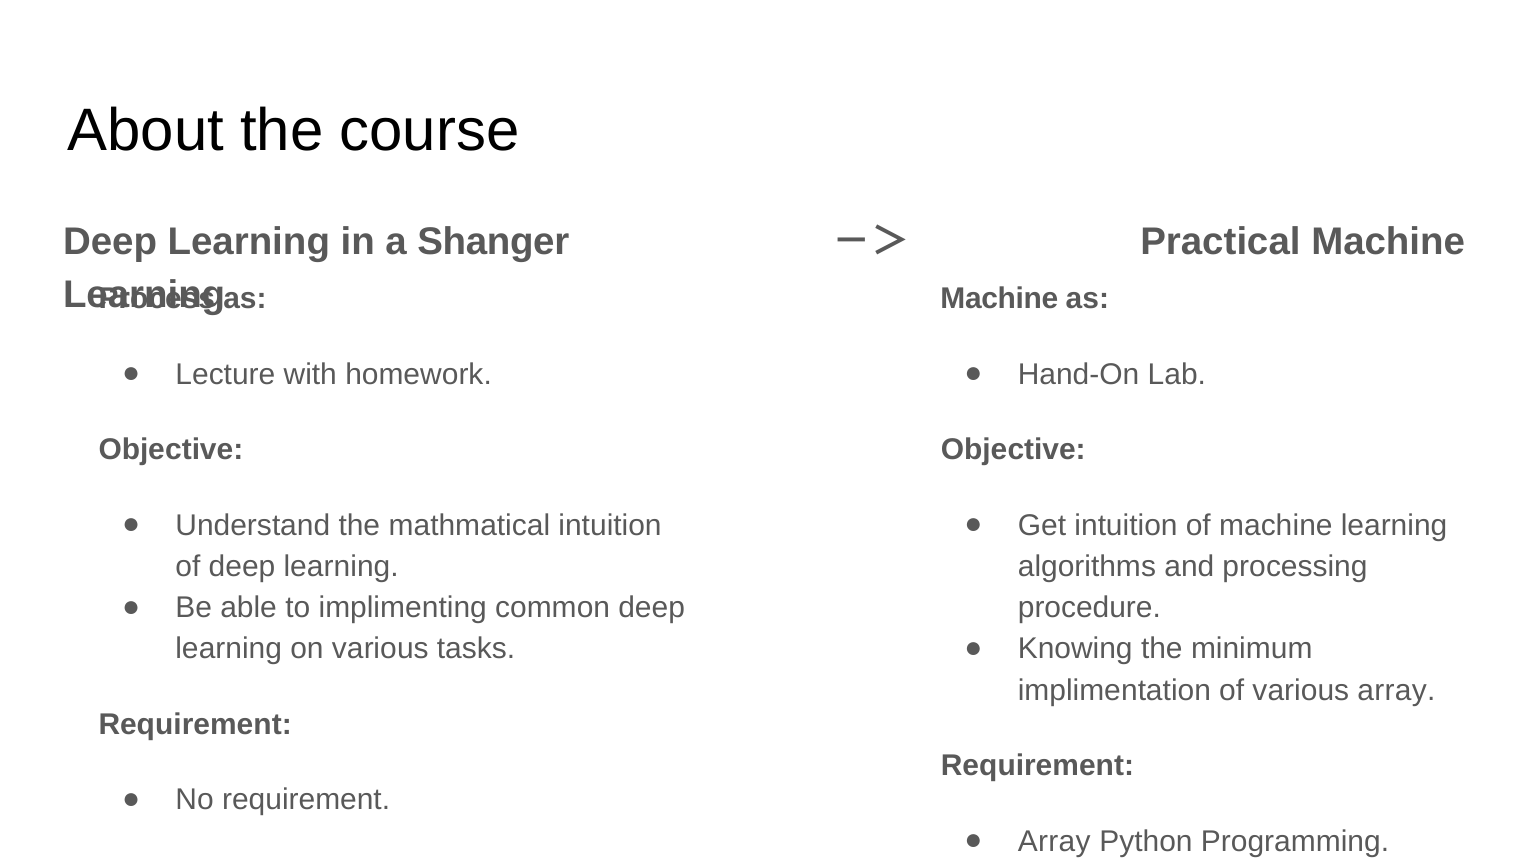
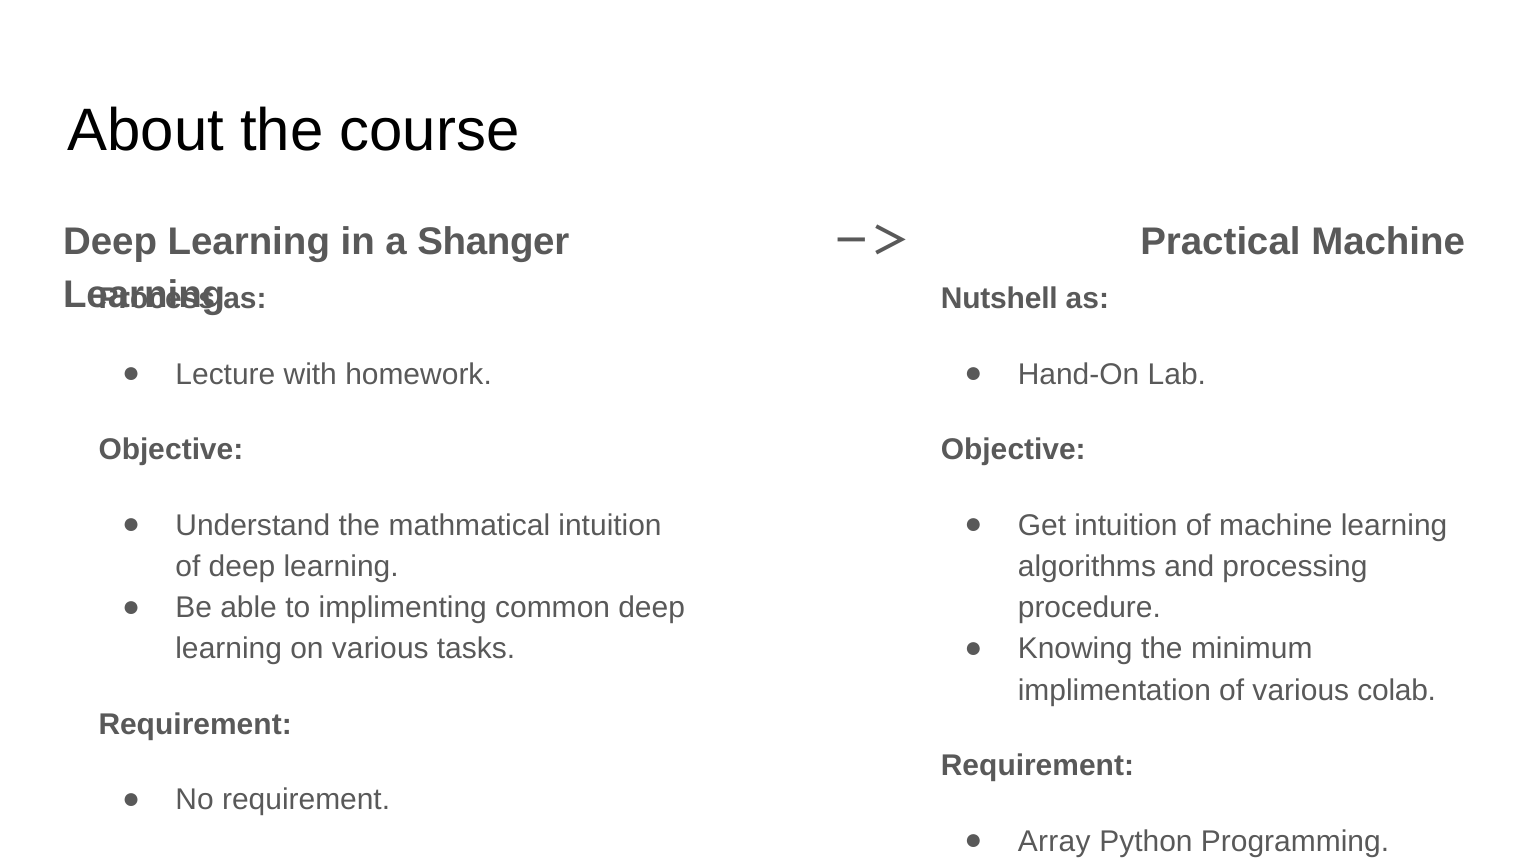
Machine: Machine -> Nutshell (999, 299)
various array: array -> colab (1397, 690)
